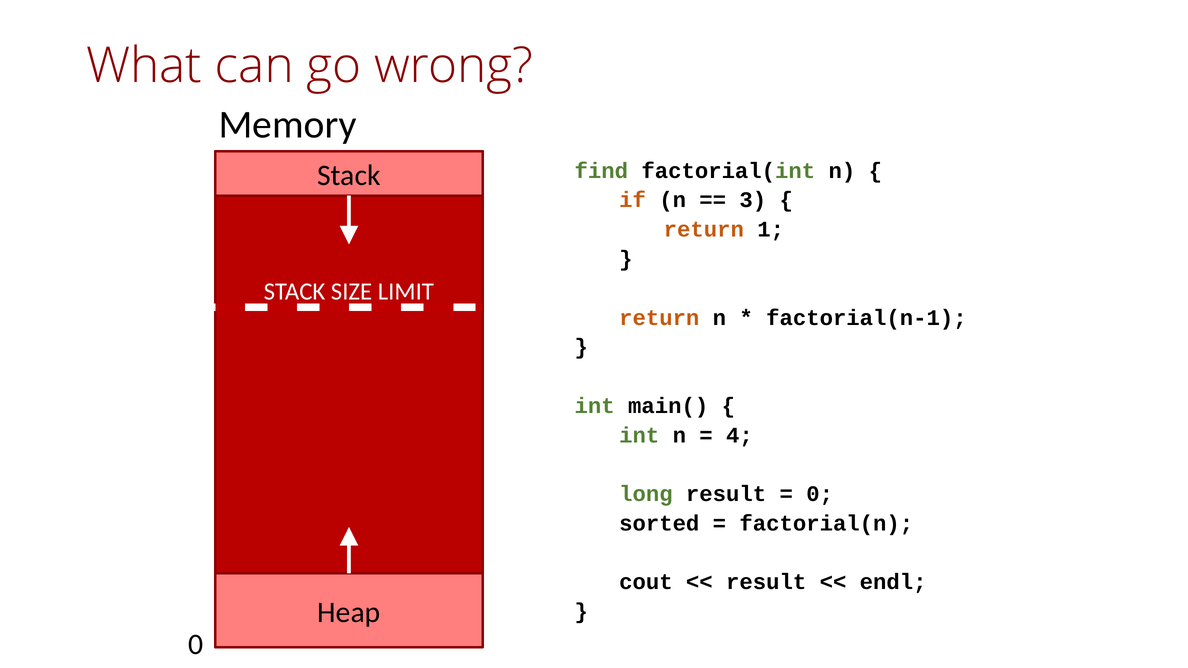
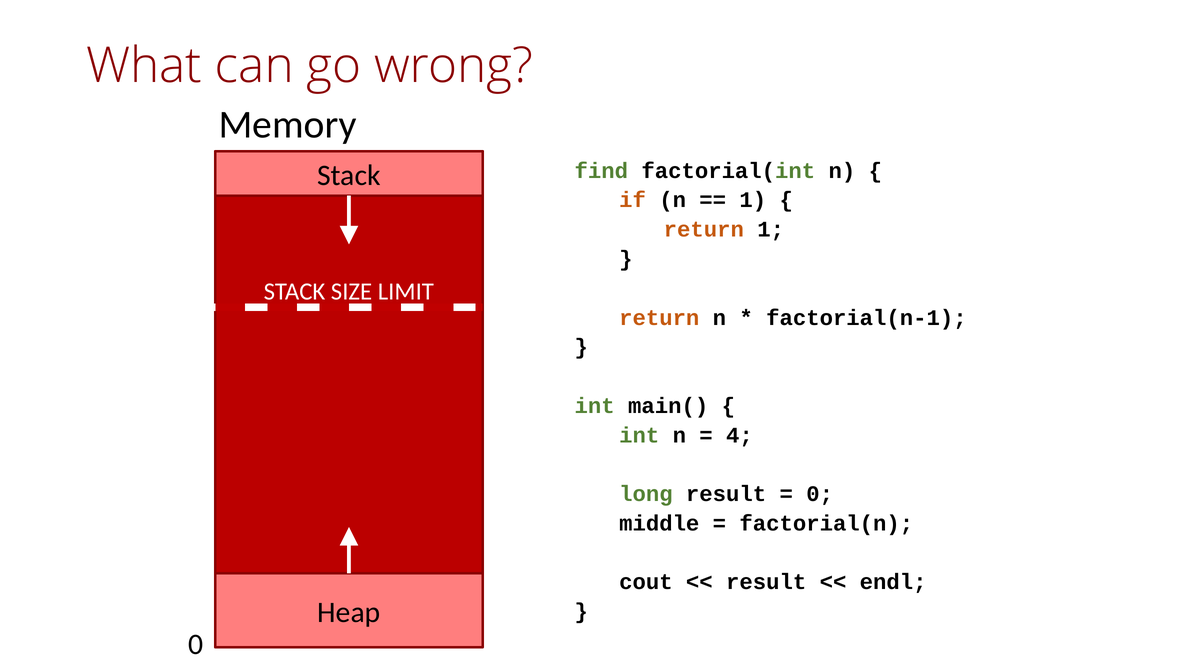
3: 3 -> 1 (753, 200)
sorted: sorted -> middle (659, 524)
